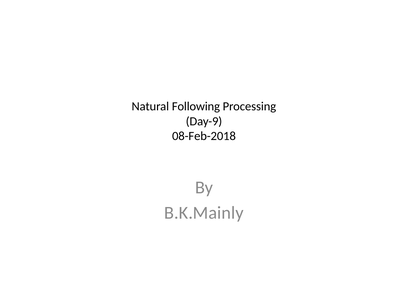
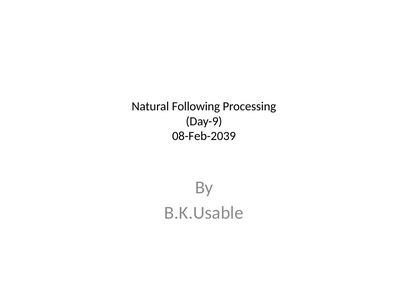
08-Feb-2018: 08-Feb-2018 -> 08-Feb-2039 (204, 136)
B.K.Mainly: B.K.Mainly -> B.K.Usable (204, 213)
